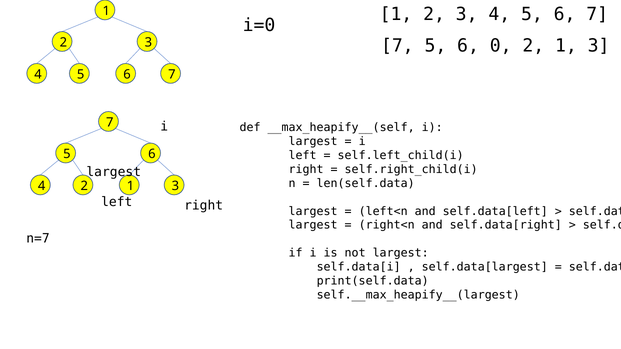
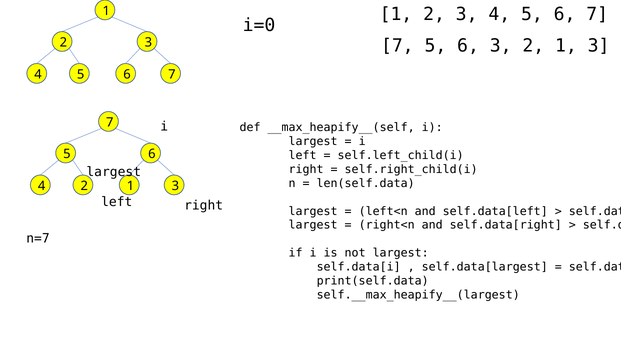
6 0: 0 -> 3 (501, 46)
